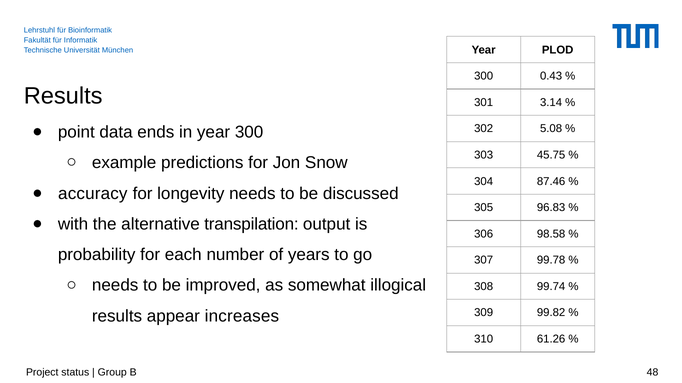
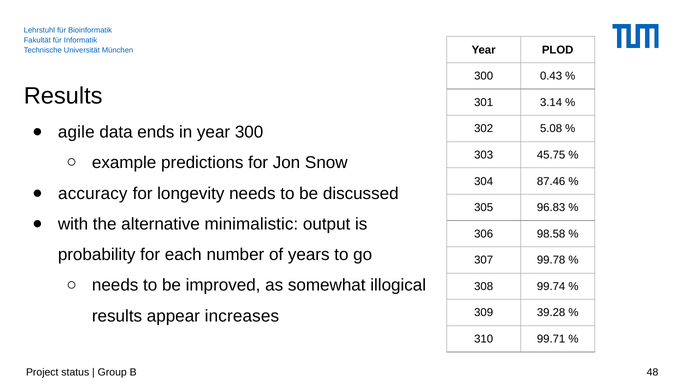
point: point -> agile (76, 132)
transpilation: transpilation -> minimalistic (251, 224)
99.82: 99.82 -> 39.28 (551, 313)
61.26: 61.26 -> 99.71 (551, 340)
